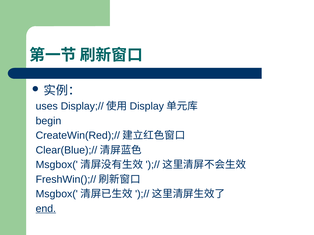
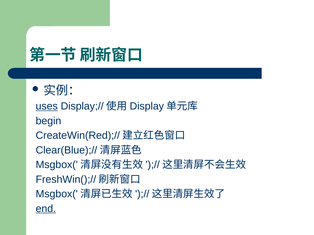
uses underline: none -> present (47, 106)
